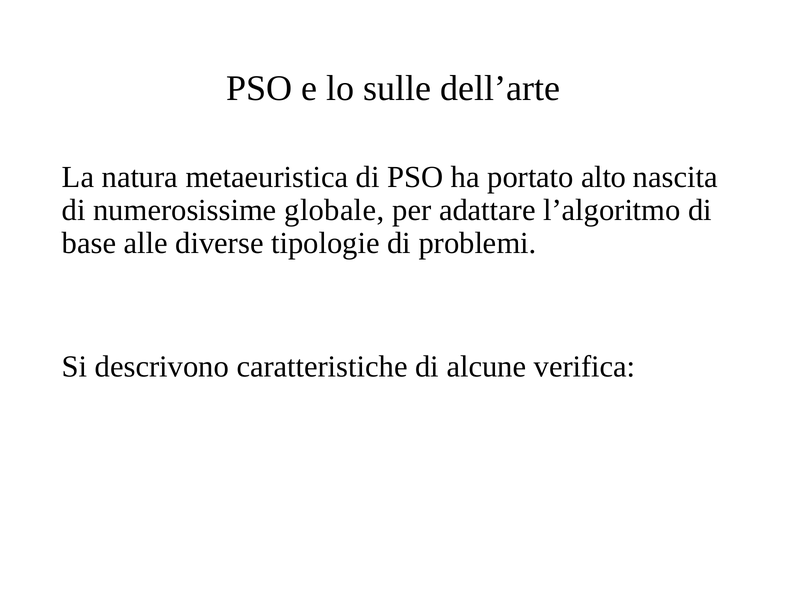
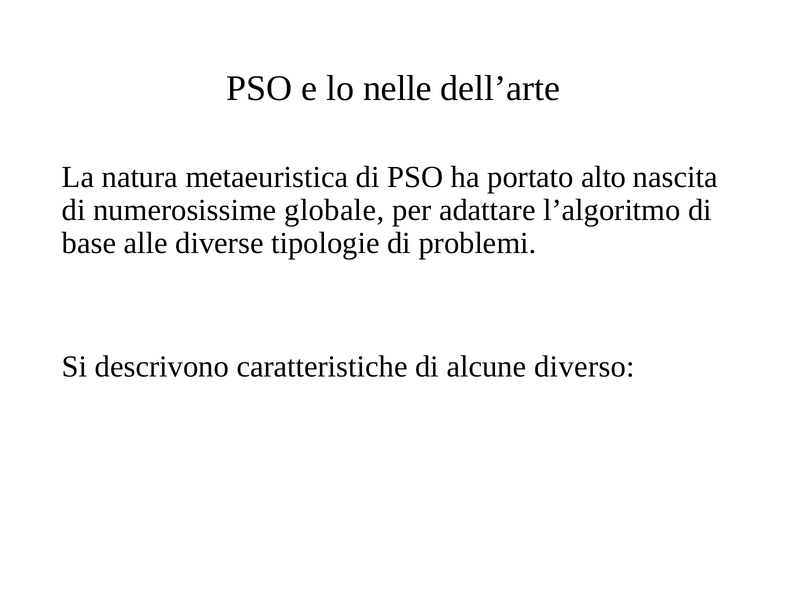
sulle: sulle -> nelle (397, 88)
verifica: verifica -> diverso (584, 367)
